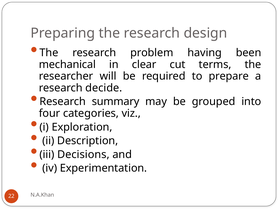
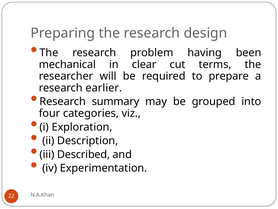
decide: decide -> earlier (104, 88)
Decisions: Decisions -> Described (84, 154)
